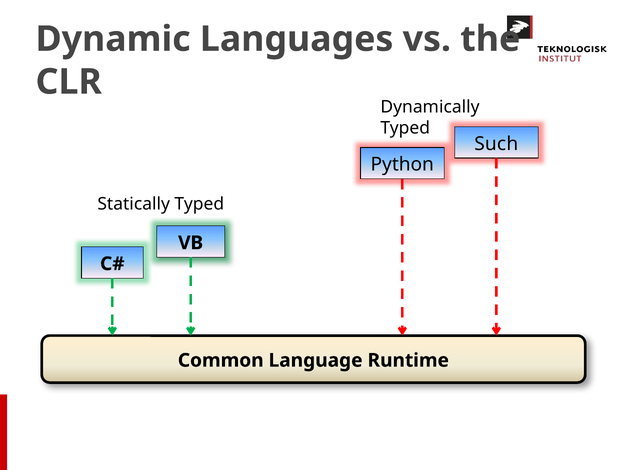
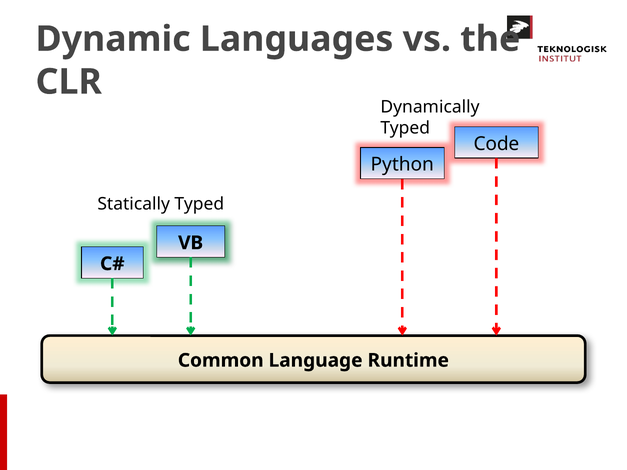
Such: Such -> Code (496, 144)
